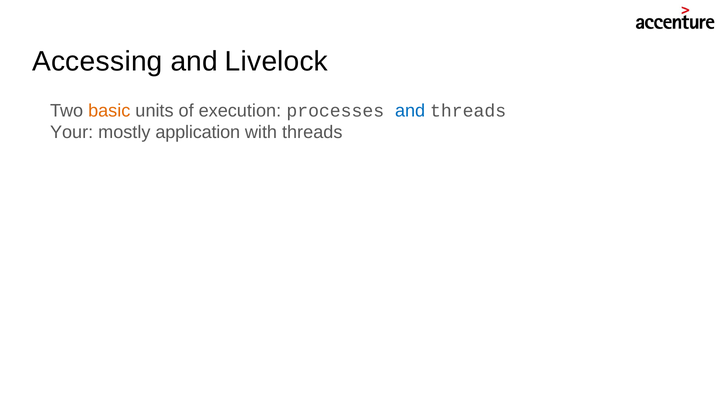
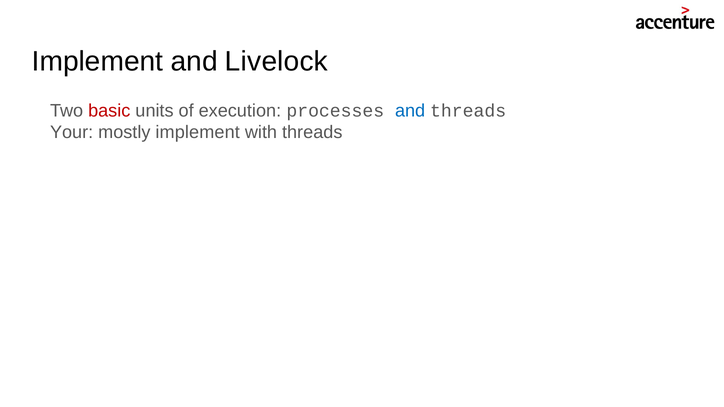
Accessing: Accessing -> Implement (98, 61)
basic colour: orange -> red (109, 111)
mostly application: application -> implement (198, 132)
